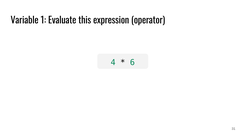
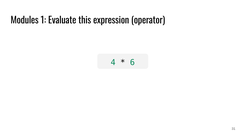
Variable: Variable -> Modules (25, 20)
